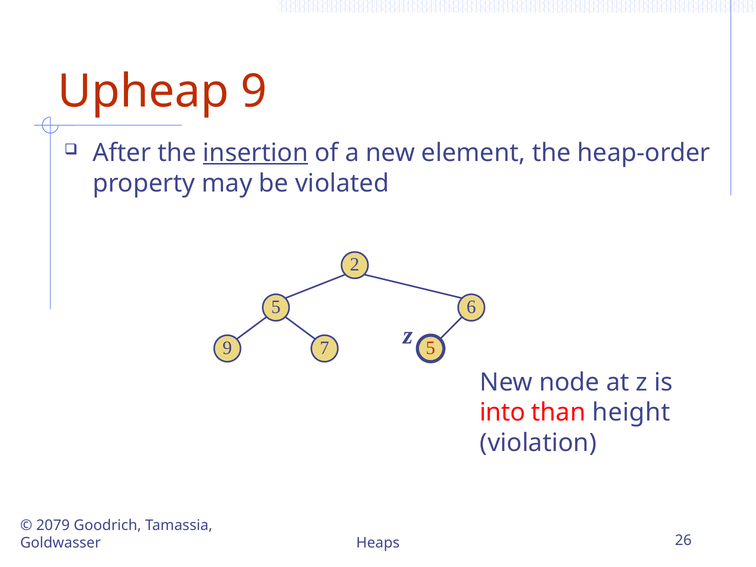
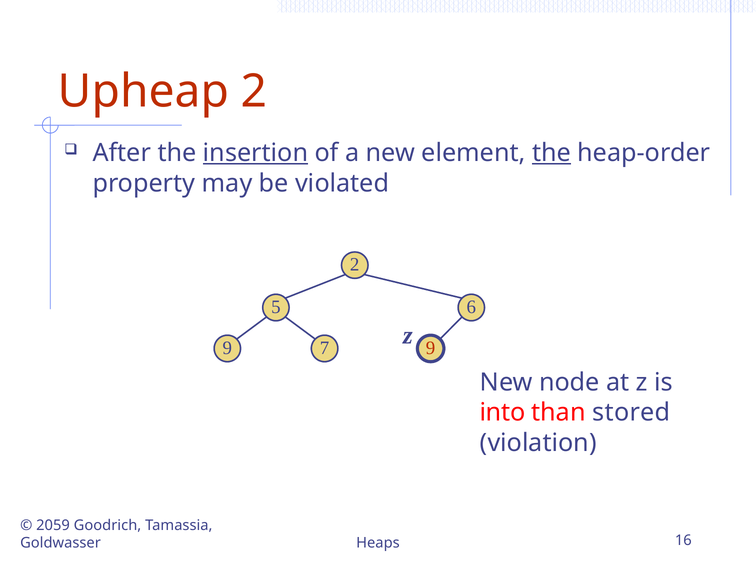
Upheap 9: 9 -> 2 (254, 91)
the underline: none -> present (551, 153)
9 5: 5 -> 9 (431, 348)
height: height -> stored (631, 413)
2079: 2079 -> 2059 (53, 525)
26: 26 -> 16 (683, 540)
